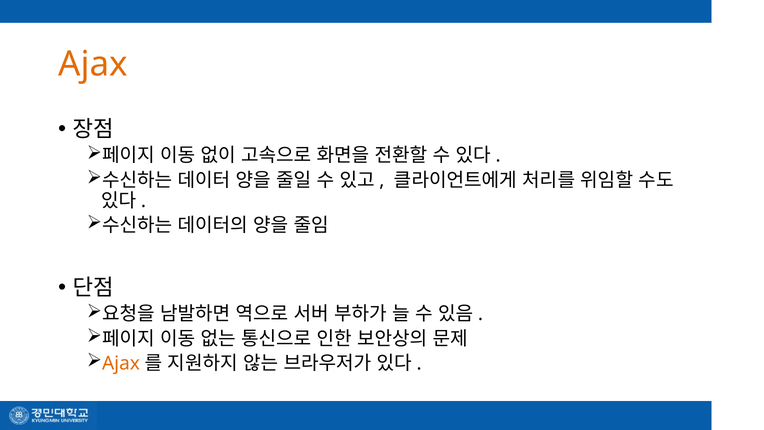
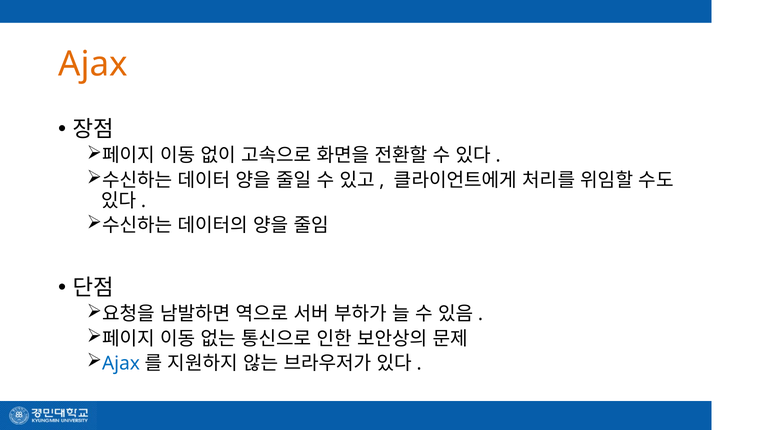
Ajax colour: orange -> blue (121, 363)
